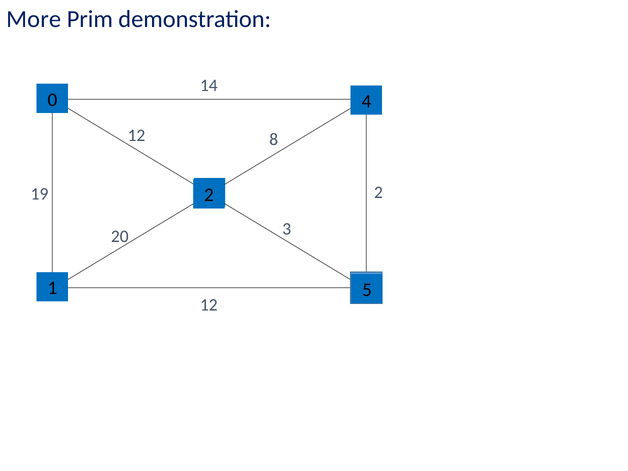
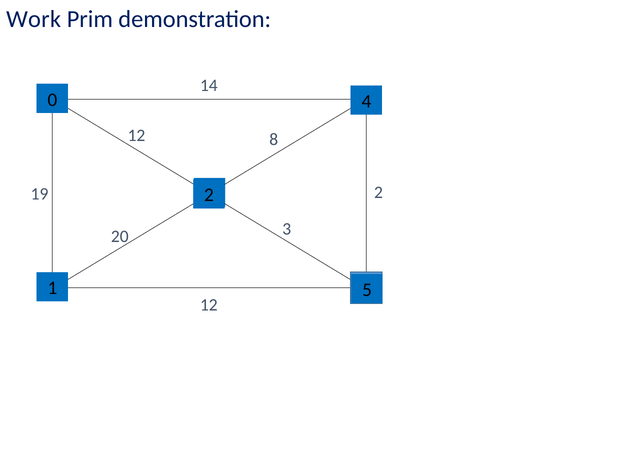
More: More -> Work (34, 19)
